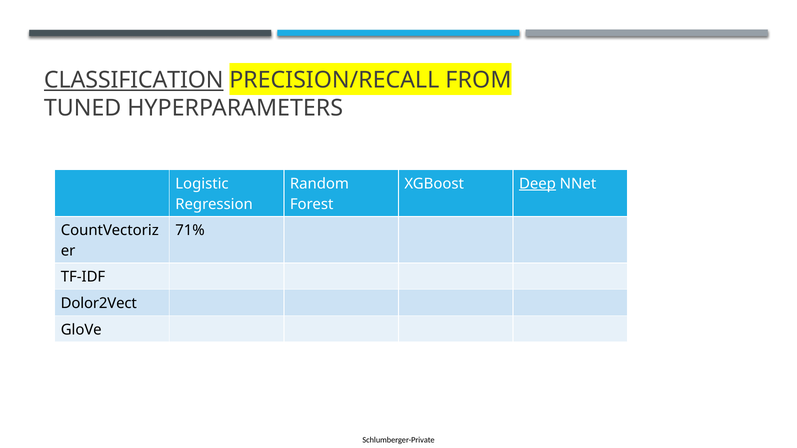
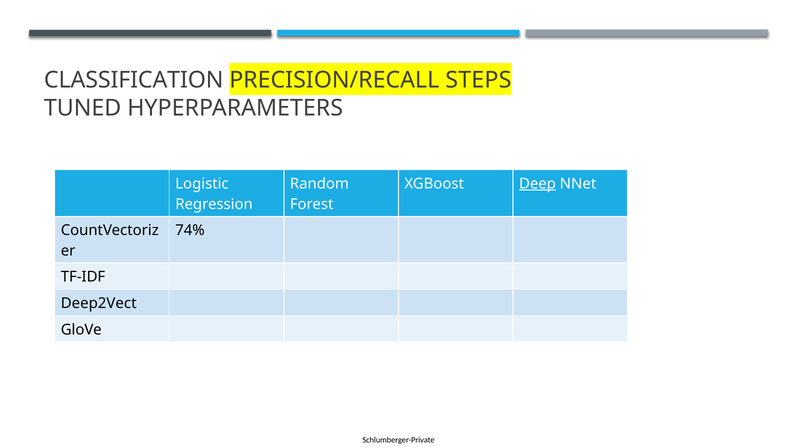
CLASSIFICATION underline: present -> none (134, 80)
FROM: FROM -> STEPS (478, 80)
71%: 71% -> 74% (190, 231)
Dolor2Vect: Dolor2Vect -> Deep2Vect (99, 304)
